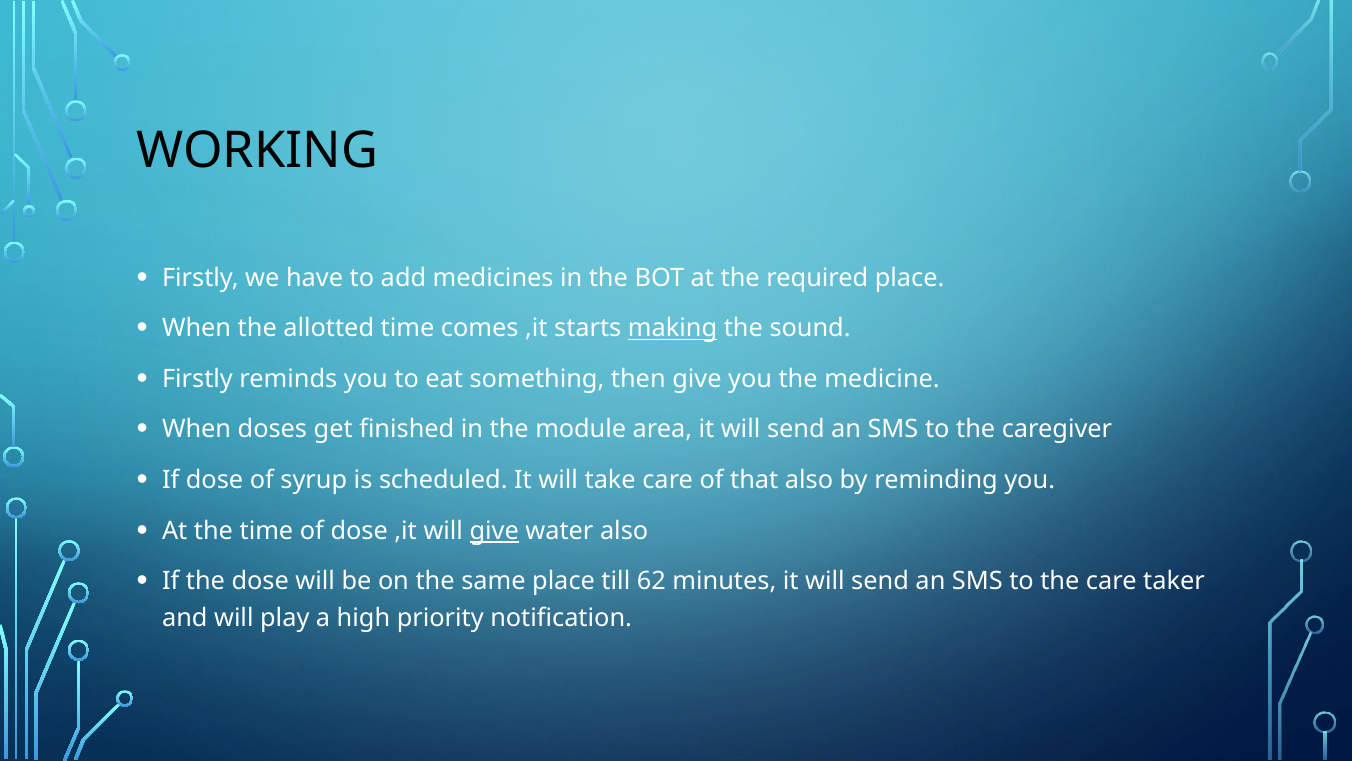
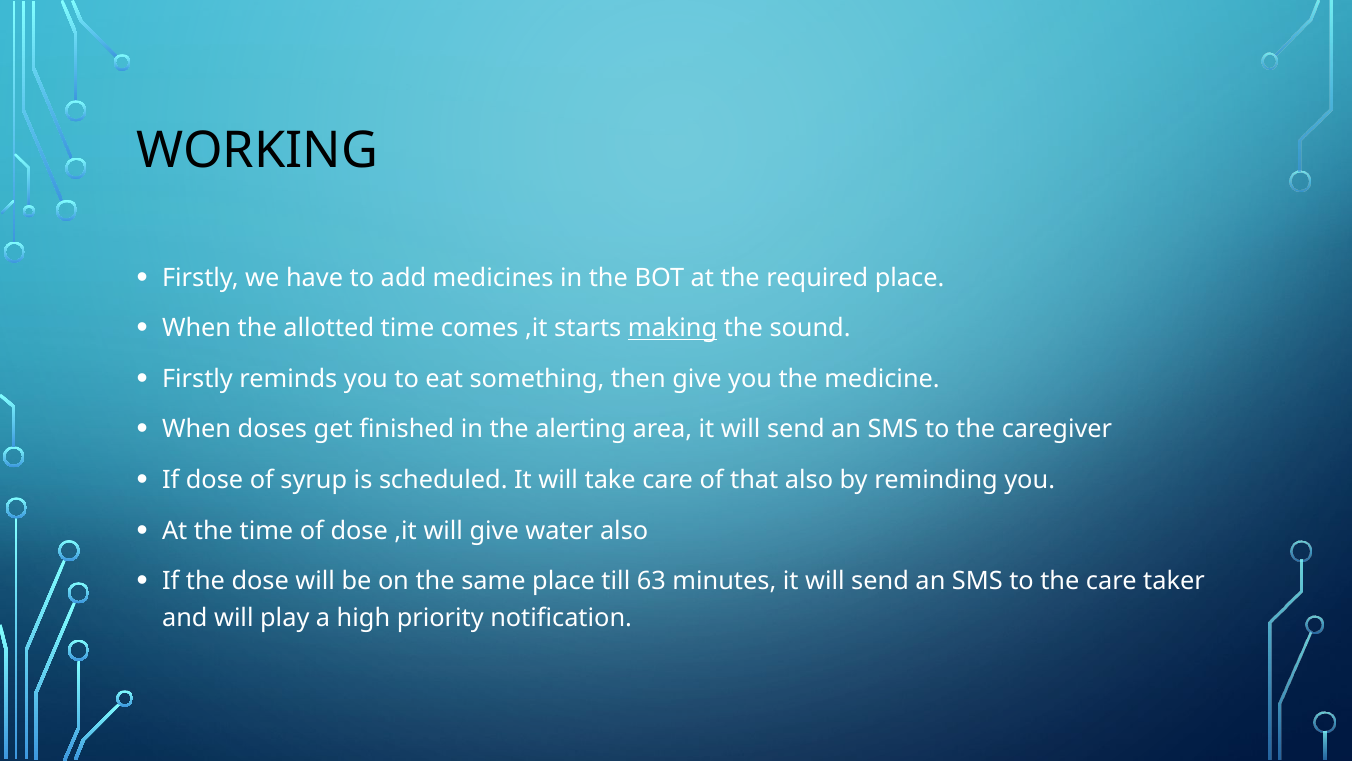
module: module -> alerting (581, 429)
give underline: present -> none (494, 530)
62: 62 -> 63 (651, 581)
